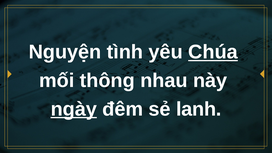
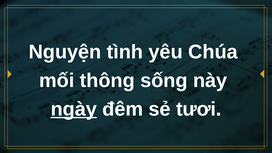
Chúa underline: present -> none (213, 52)
nhau: nhau -> sống (164, 81)
lanh: lanh -> tươi (199, 109)
